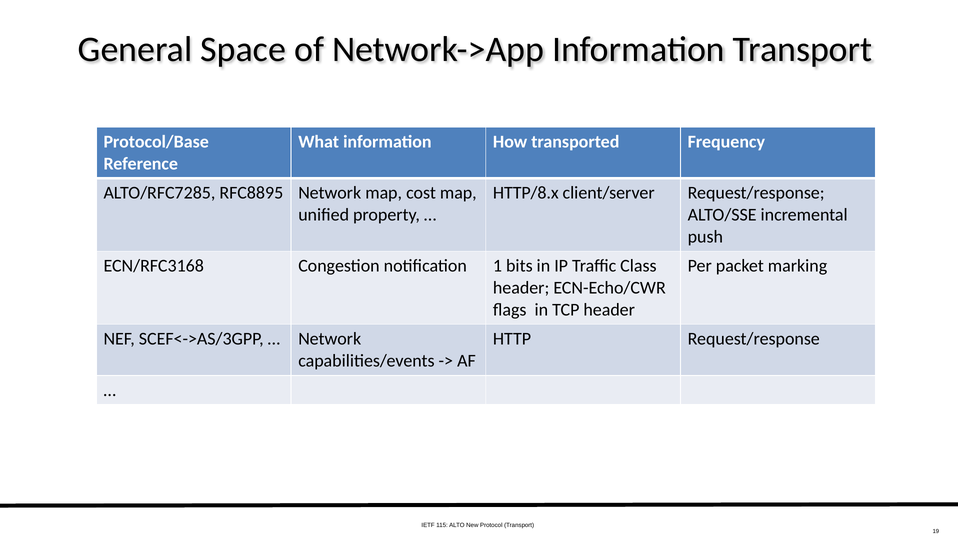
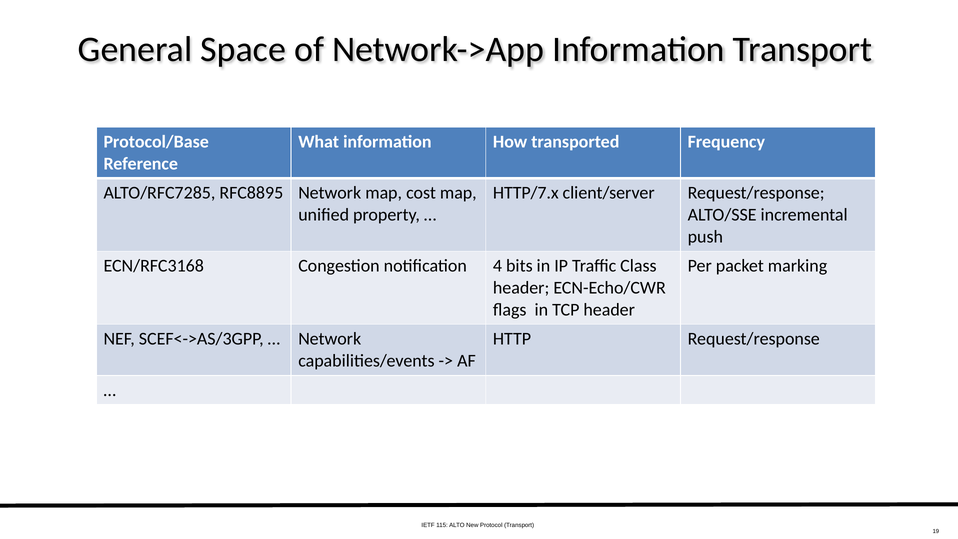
HTTP/8.x: HTTP/8.x -> HTTP/7.x (526, 193)
1: 1 -> 4 (498, 266)
